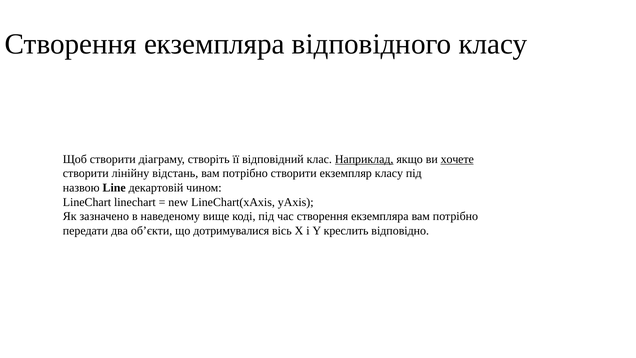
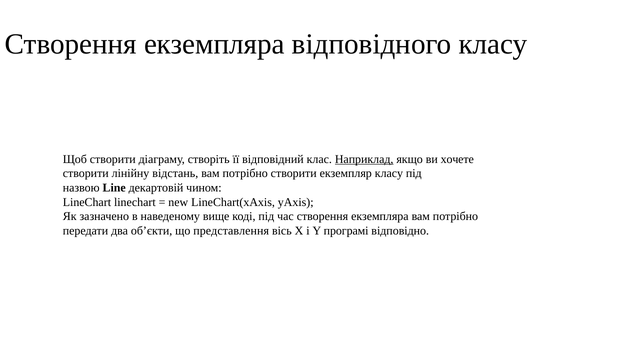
хочете underline: present -> none (457, 159)
дотримувалися: дотримувалися -> представлення (231, 231)
креслить: креслить -> програмі (346, 231)
